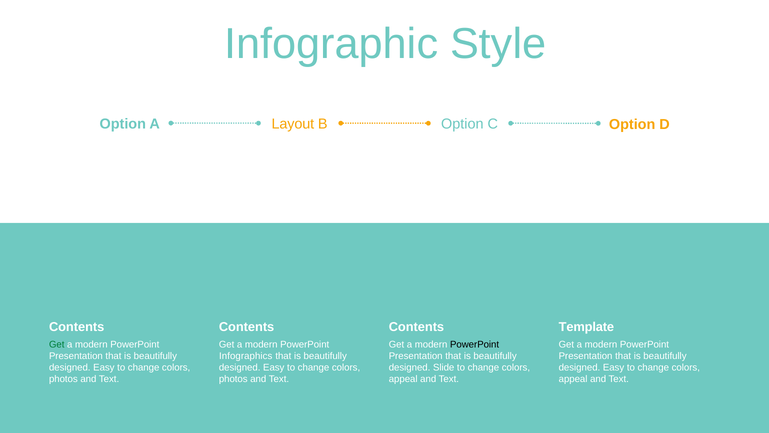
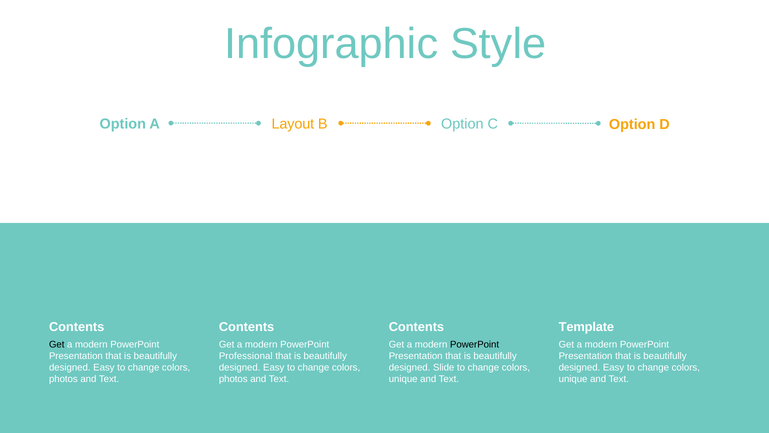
Get colour: green -> black (57, 344)
Infographics: Infographics -> Professional (246, 356)
appeal: appeal -> unique (403, 379)
appeal: appeal -> unique (573, 379)
